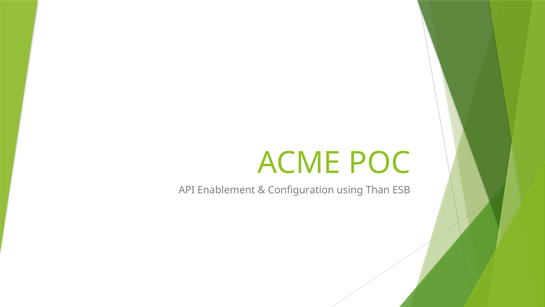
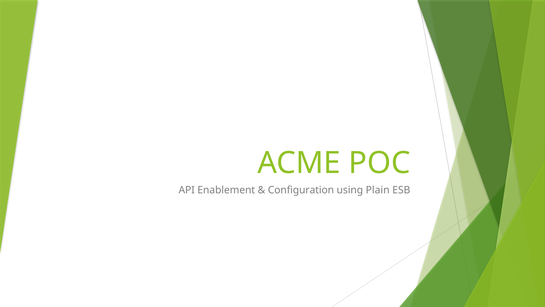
Than: Than -> Plain (378, 190)
